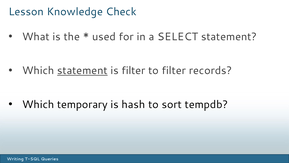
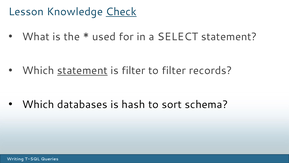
Check underline: none -> present (121, 12)
temporary: temporary -> databases (82, 104)
tempdb: tempdb -> schema (206, 104)
